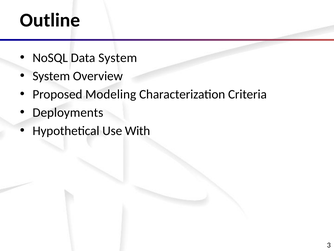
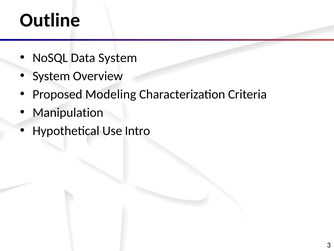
Deployments: Deployments -> Manipulation (68, 112)
With: With -> Intro (137, 130)
